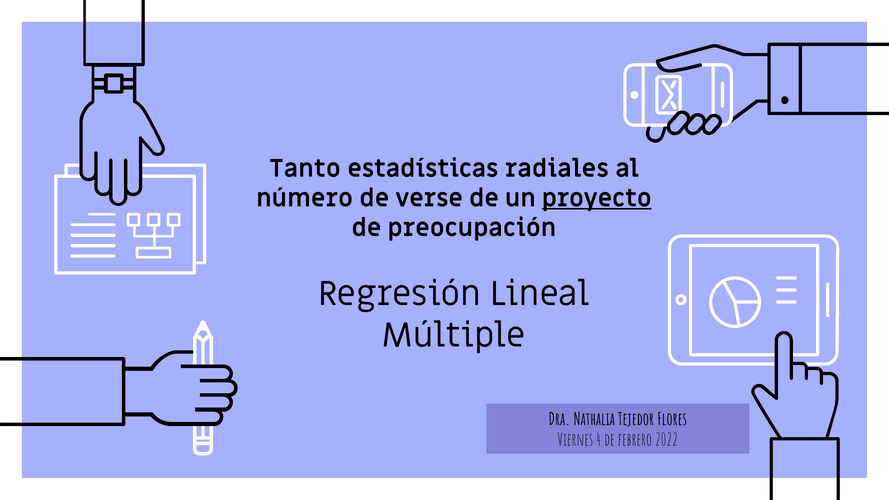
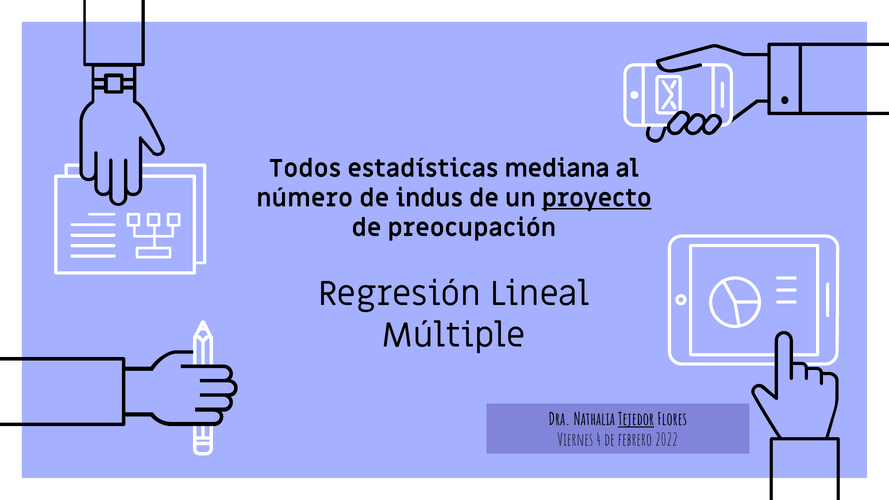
Tanto: Tanto -> Todos (305, 169)
radiales: radiales -> mediana (557, 169)
verse: verse -> indus (429, 198)
Tejedor underline: none -> present (636, 420)
